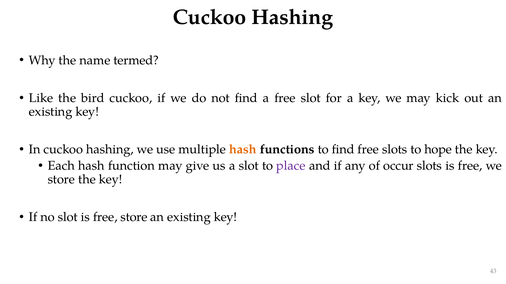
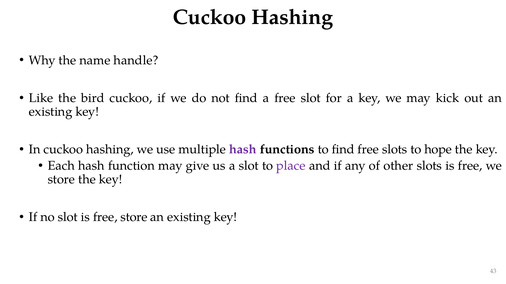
termed: termed -> handle (136, 60)
hash colour: orange -> purple (243, 150)
occur: occur -> other (398, 166)
